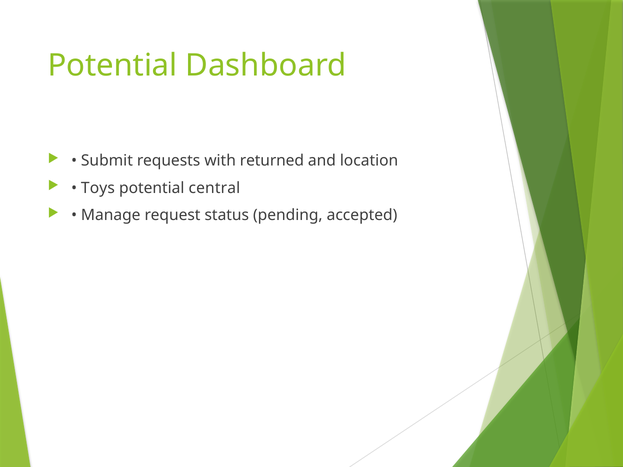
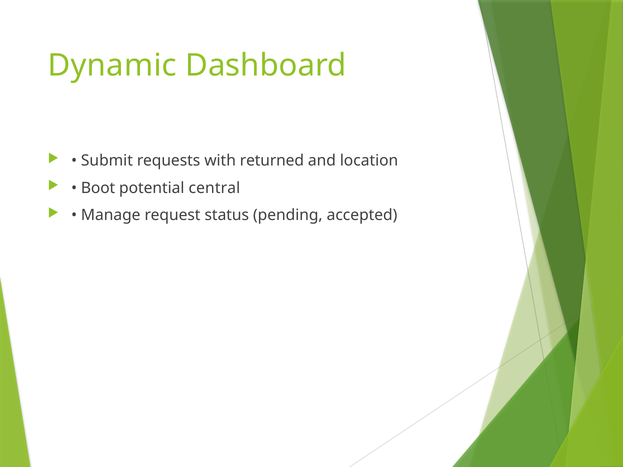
Potential: Potential -> Dynamic (112, 66)
Toys: Toys -> Boot (98, 188)
